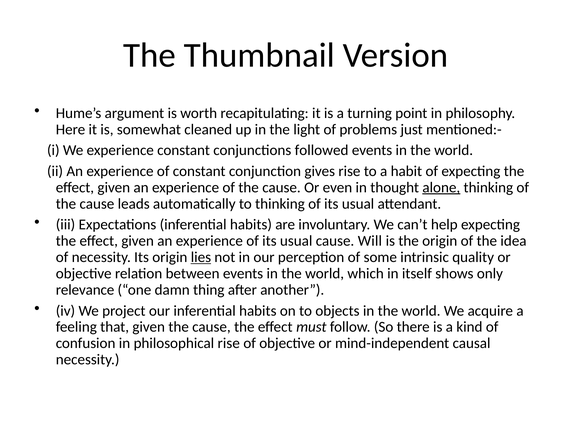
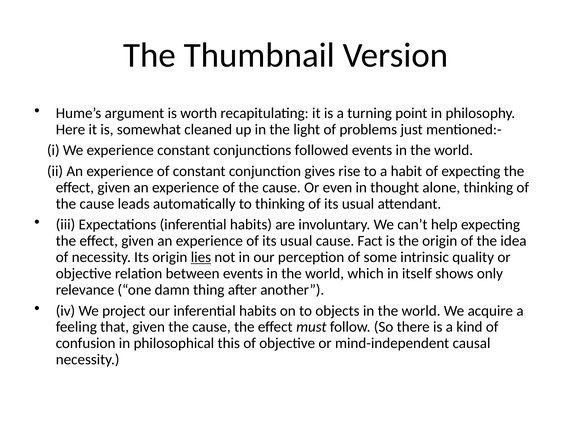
alone underline: present -> none (441, 187)
Will: Will -> Fact (370, 241)
philosophical rise: rise -> this (229, 343)
